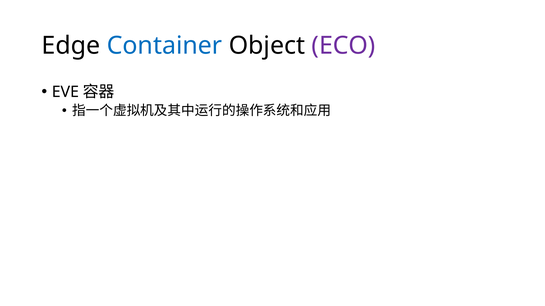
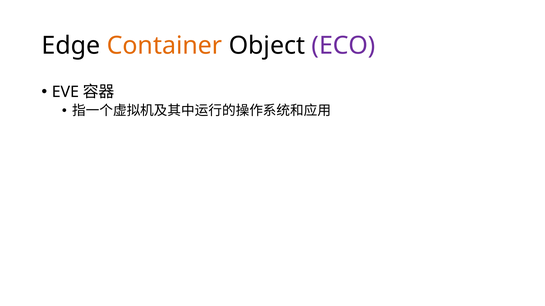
Container colour: blue -> orange (164, 46)
